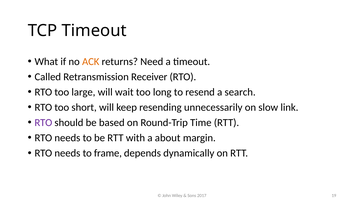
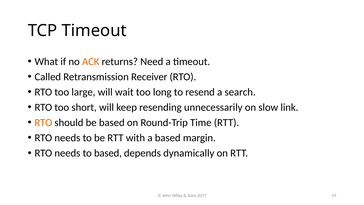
RTO colour: purple -> orange (43, 122)
a about: about -> based (168, 138)
to frame: frame -> based (108, 153)
